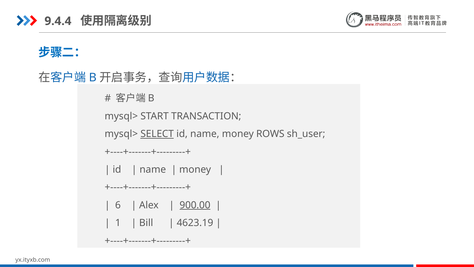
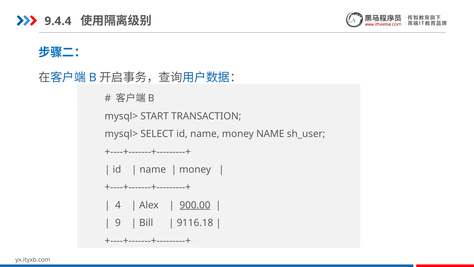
SELECT underline: present -> none (157, 134)
money ROWS: ROWS -> NAME (270, 134)
6: 6 -> 4 (118, 205)
1: 1 -> 9 (118, 223)
4623.19: 4623.19 -> 9116.18 (195, 223)
